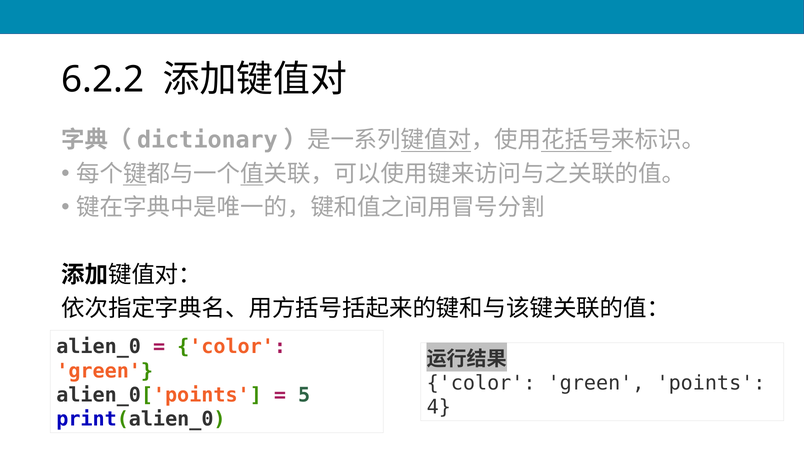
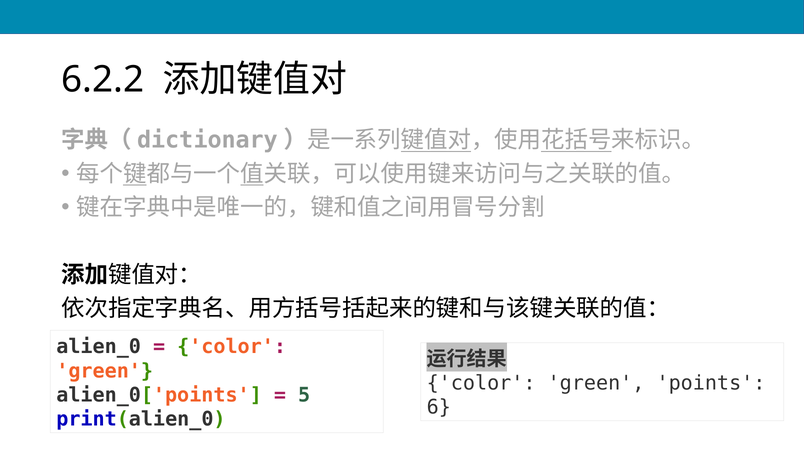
4: 4 -> 6 (439, 407)
